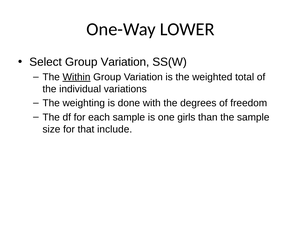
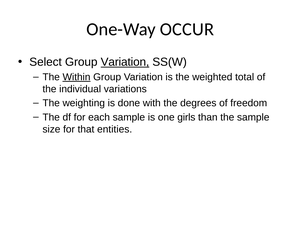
LOWER: LOWER -> OCCUR (187, 29)
Variation underline: none -> present (125, 62)
include: include -> entities (115, 129)
